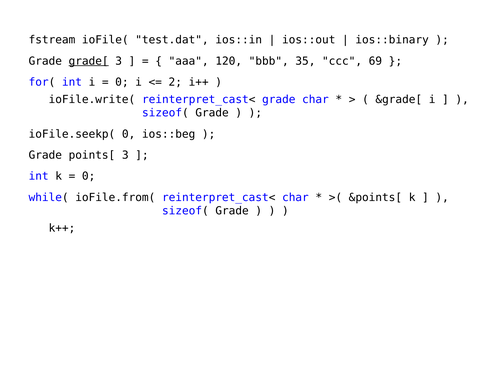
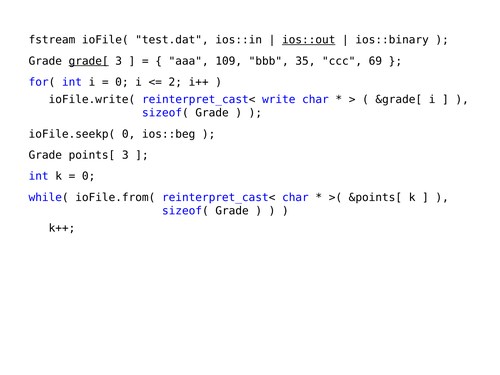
ios::out underline: none -> present (309, 40)
120: 120 -> 109 (229, 61)
reinterpret_cast< grade: grade -> write (279, 100)
